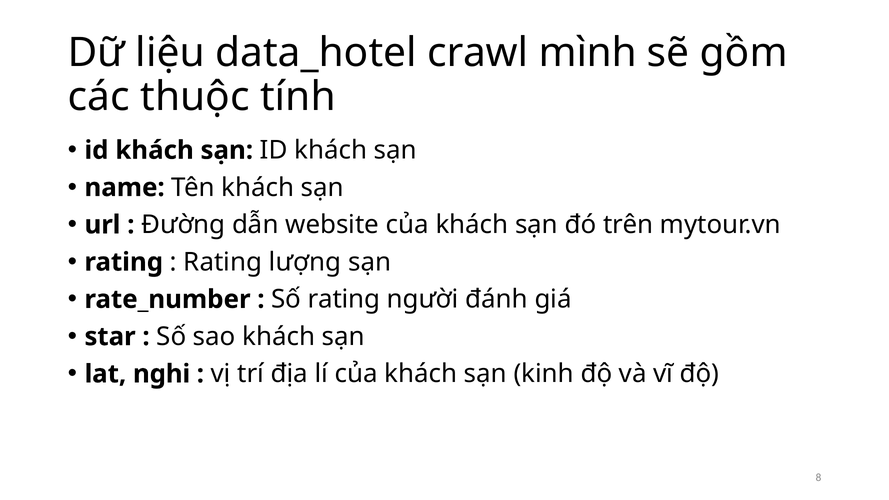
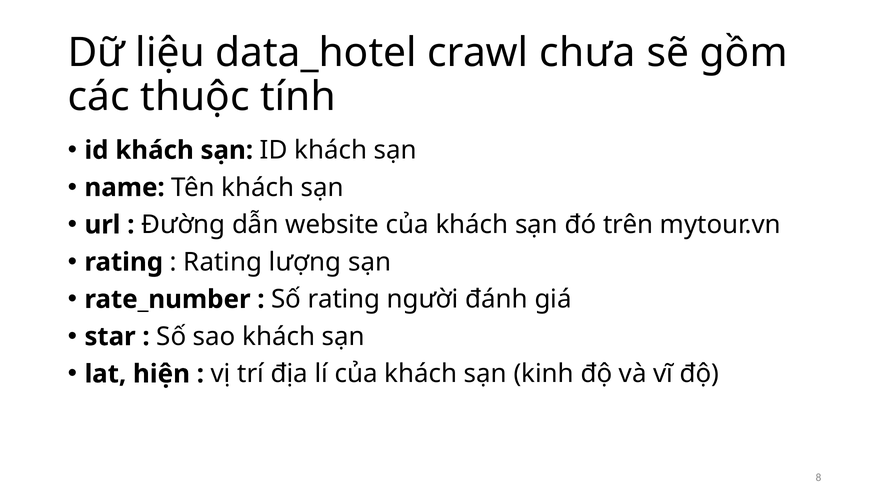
mình: mình -> chưa (587, 53)
nghi: nghi -> hiện (161, 374)
